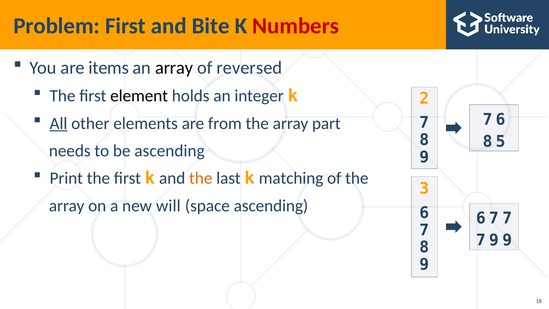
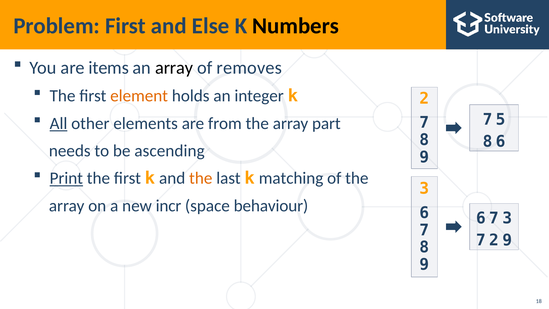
Bite: Bite -> Else (211, 26)
Numbers colour: red -> black (296, 26)
reversed: reversed -> removes (249, 68)
element colour: black -> orange (139, 96)
7 6: 6 -> 5 (501, 119)
8 5: 5 -> 6 (501, 141)
Print underline: none -> present (66, 178)
will: will -> incr (169, 206)
space ascending: ascending -> behaviour (271, 206)
6 7 7: 7 -> 3 (507, 218)
7 9: 9 -> 2 (494, 240)
